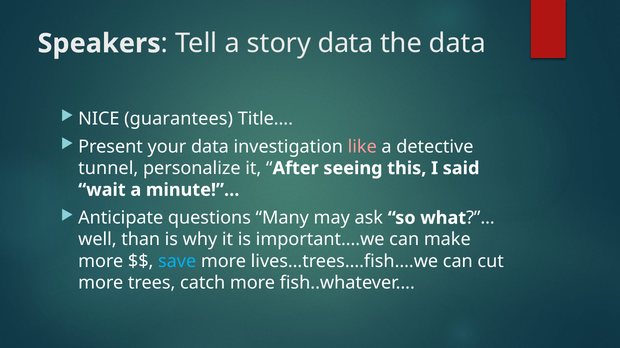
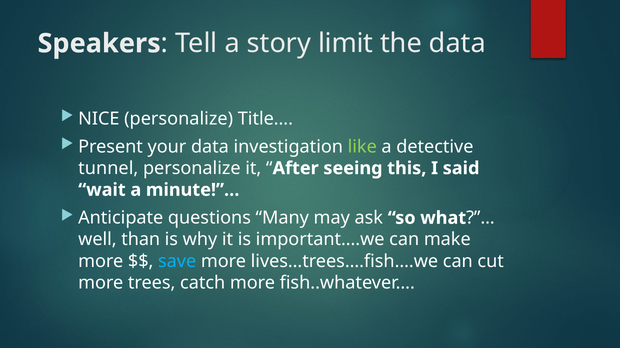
story data: data -> limit (346, 44)
NICE guarantees: guarantees -> personalize (179, 119)
like colour: pink -> light green (362, 147)
